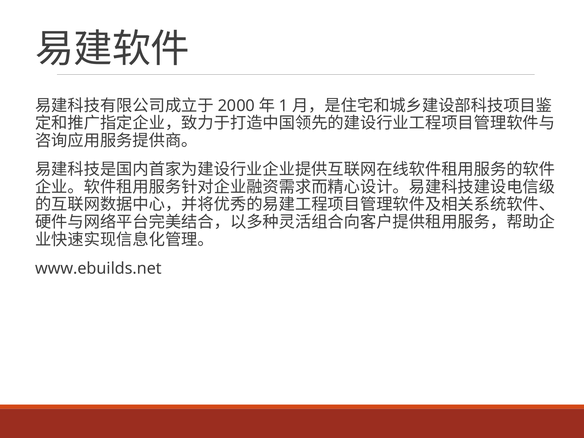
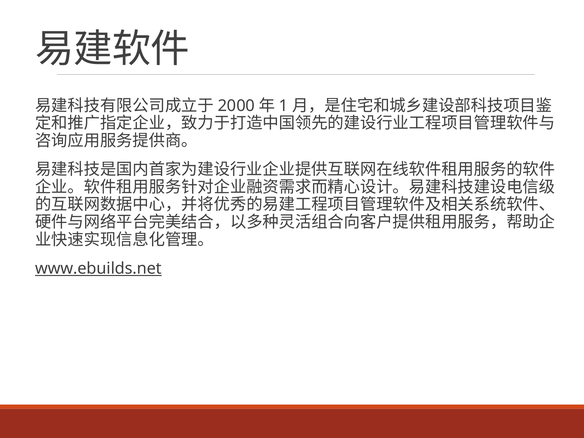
www.ebuilds.net underline: none -> present (98, 269)
